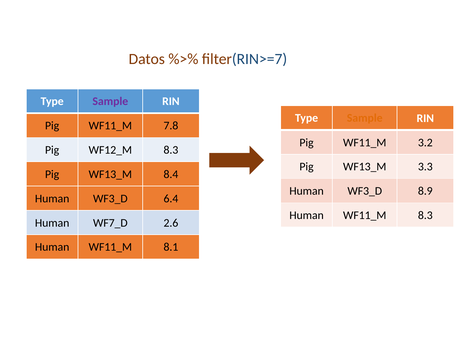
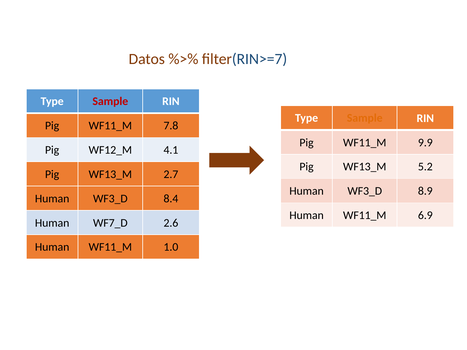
Sample colour: purple -> red (110, 101)
3.2: 3.2 -> 9.9 (425, 143)
8.3: 8.3 -> 4.1 (171, 150)
3.3: 3.3 -> 5.2 (425, 167)
8.4: 8.4 -> 2.7 (171, 174)
6.4: 6.4 -> 8.4 (171, 199)
8.3: 8.3 -> 6.9 (425, 215)
8.1: 8.1 -> 1.0 (171, 247)
